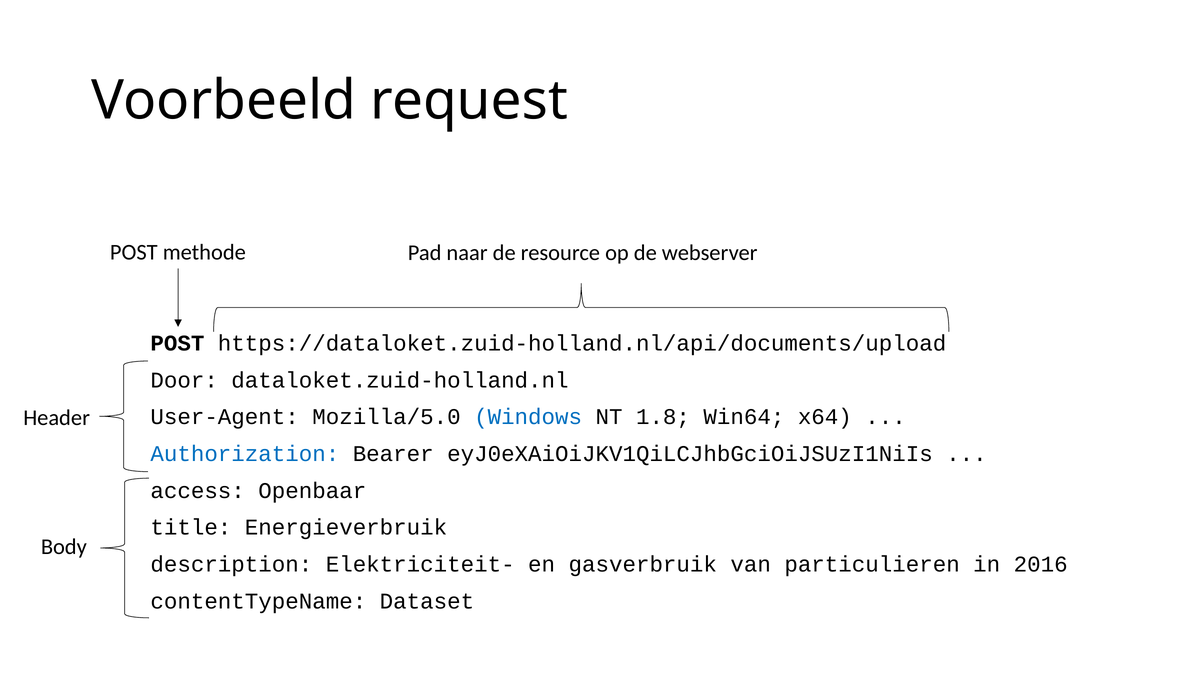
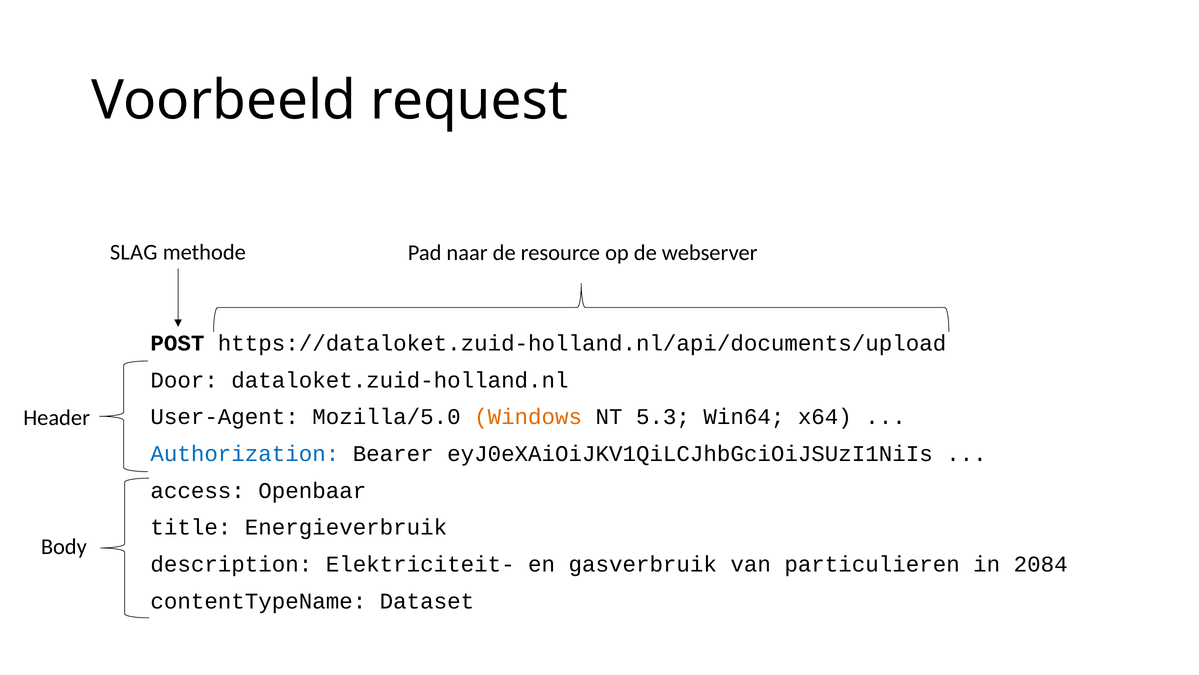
POST: POST -> SLAG (134, 252)
Windows colour: blue -> orange (528, 417)
1.8: 1.8 -> 5.3 (663, 417)
2016: 2016 -> 2084 (1041, 564)
